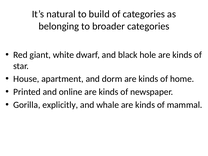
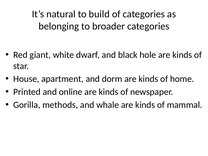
explicitly: explicitly -> methods (60, 105)
